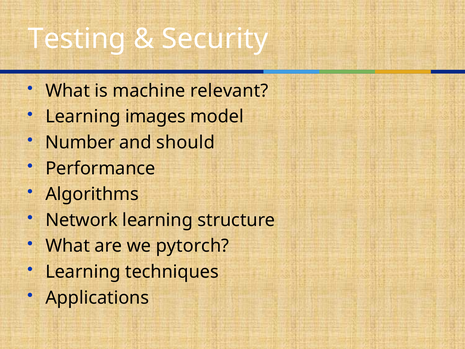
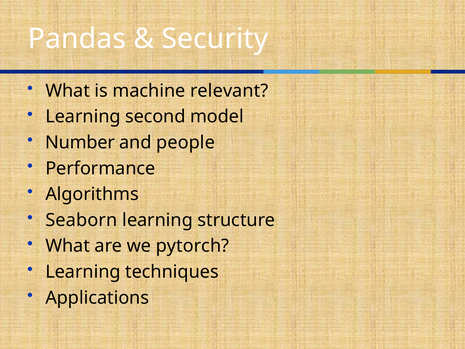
Testing: Testing -> Pandas (77, 39)
images: images -> second (155, 117)
should: should -> people (186, 142)
Network: Network -> Seaborn (81, 220)
